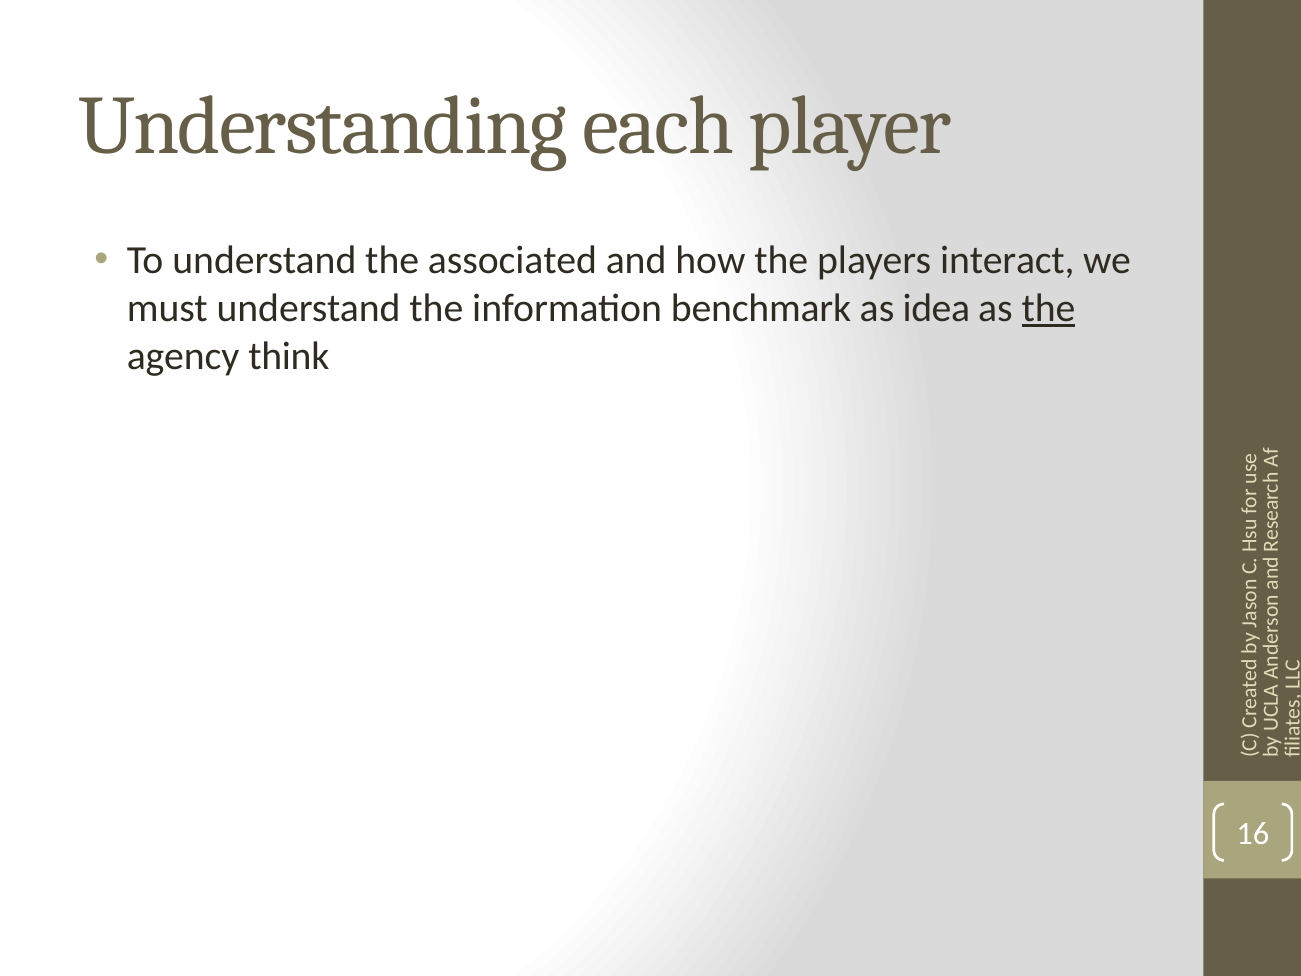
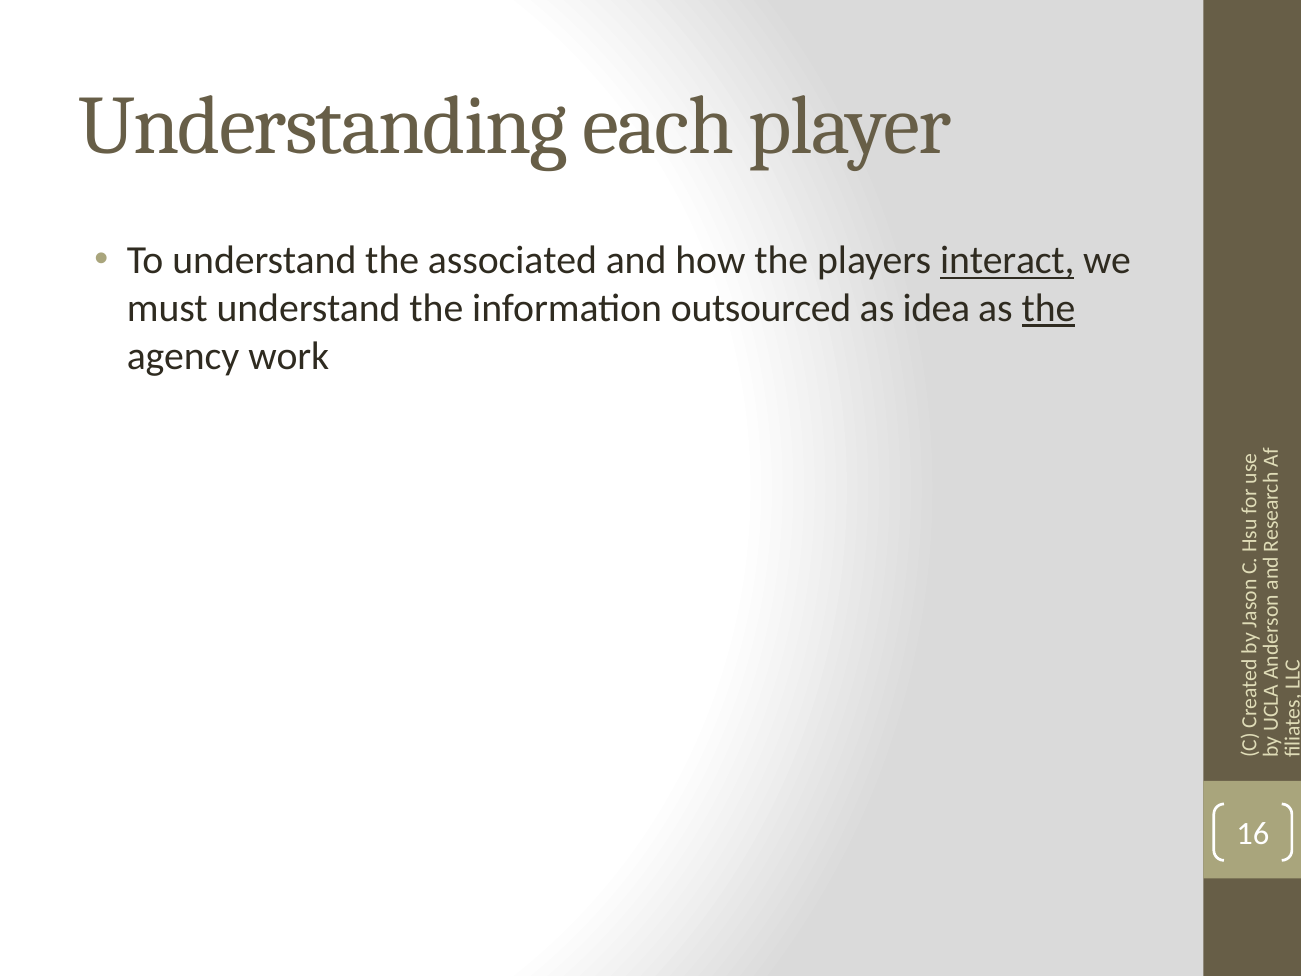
interact underline: none -> present (1007, 261)
benchmark: benchmark -> outsourced (761, 308)
think: think -> work (289, 356)
